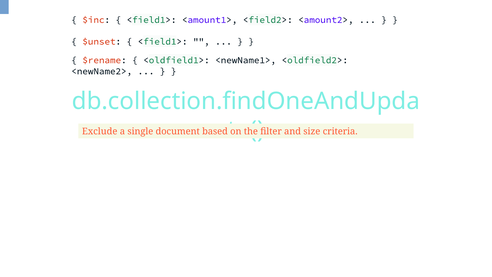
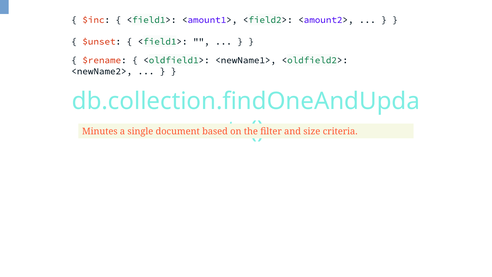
Exclude: Exclude -> Minutes (100, 131)
